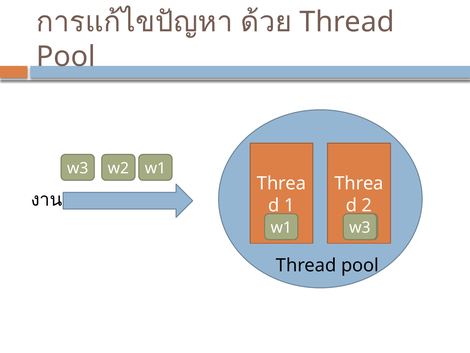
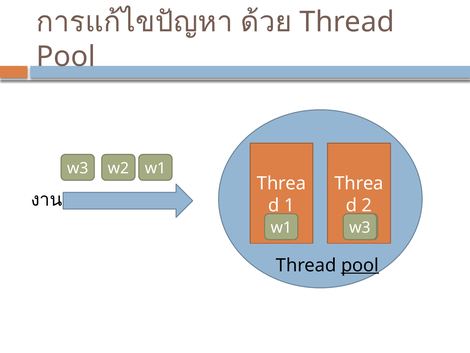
pool underline: none -> present (360, 265)
